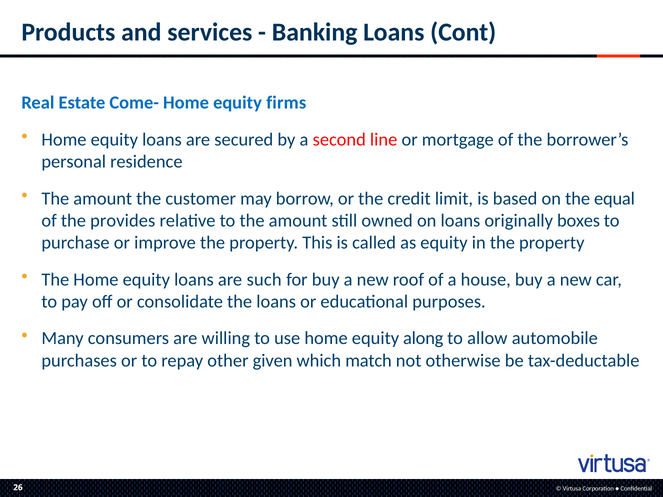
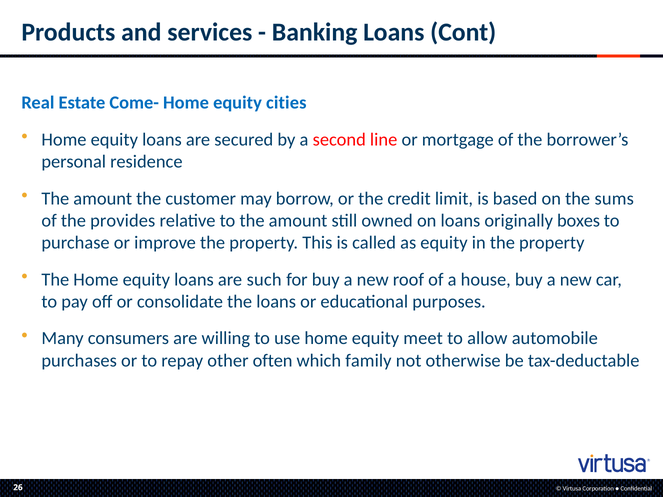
firms: firms -> cities (286, 103)
equal: equal -> sums (614, 199)
along: along -> meet (423, 339)
given: given -> often (273, 361)
match: match -> family (368, 361)
